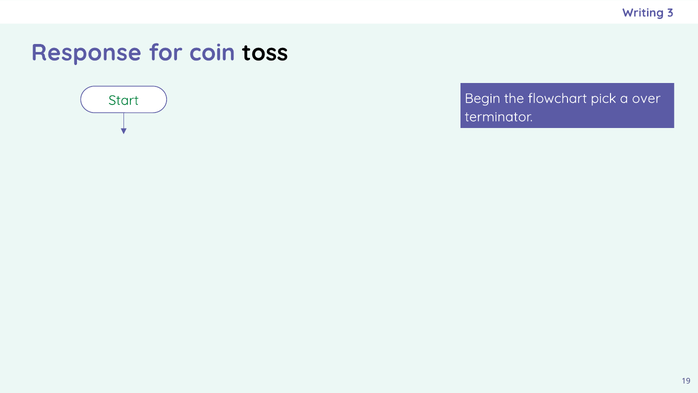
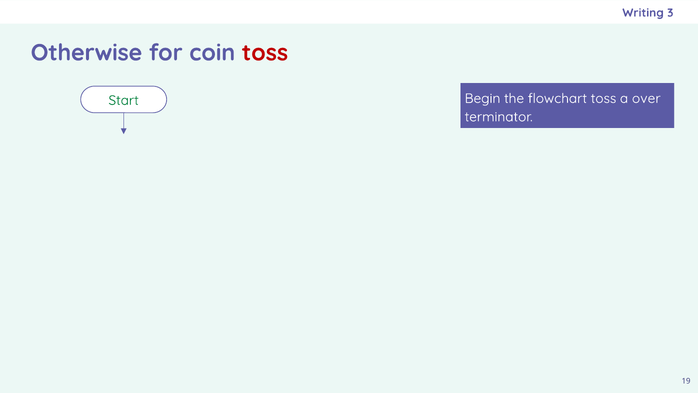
Response: Response -> Otherwise (87, 53)
toss colour: black -> red (265, 53)
flowchart pick: pick -> toss (604, 98)
